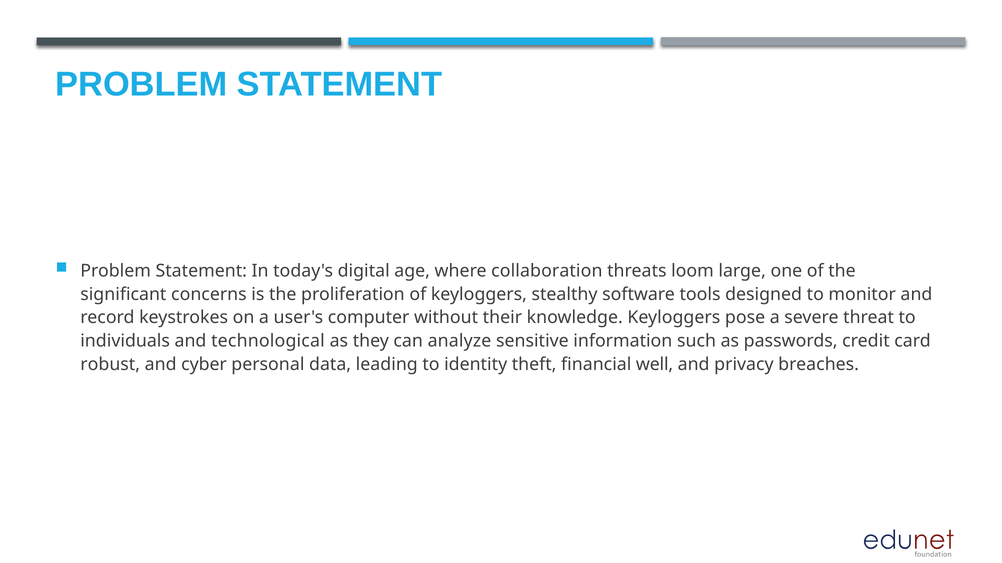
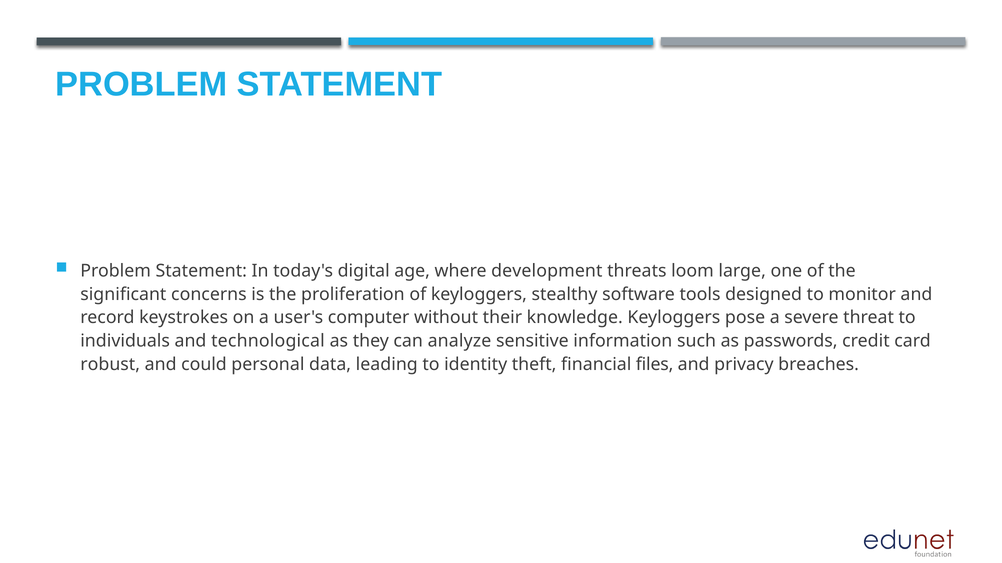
collaboration: collaboration -> development (547, 271)
cyber: cyber -> could (204, 365)
well: well -> files (655, 365)
